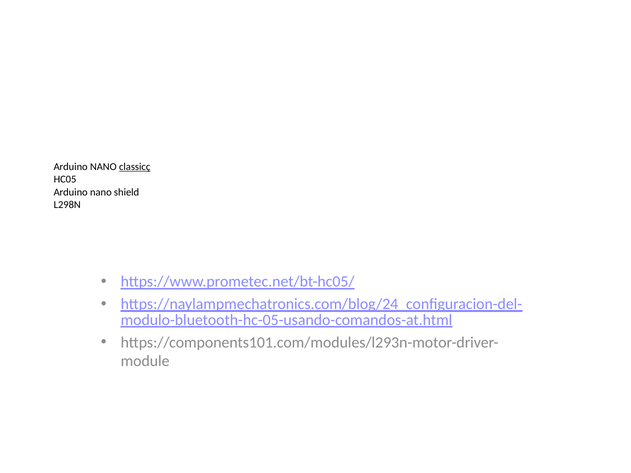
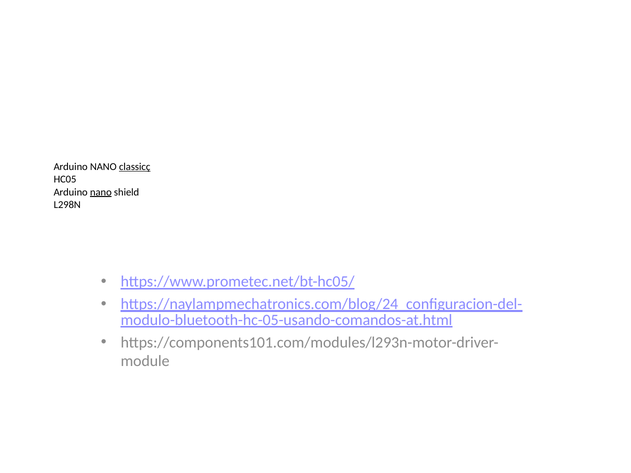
nano underline: none -> present (101, 192)
